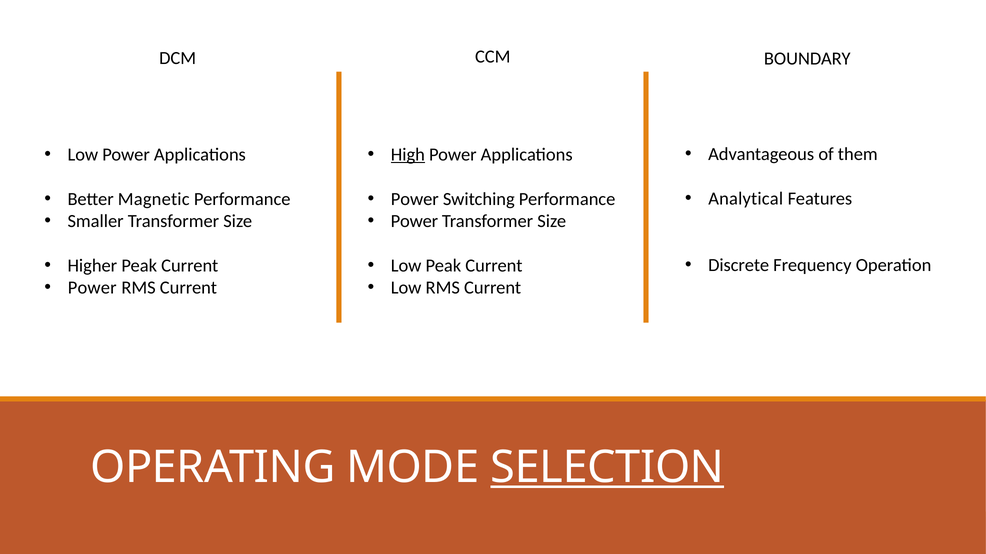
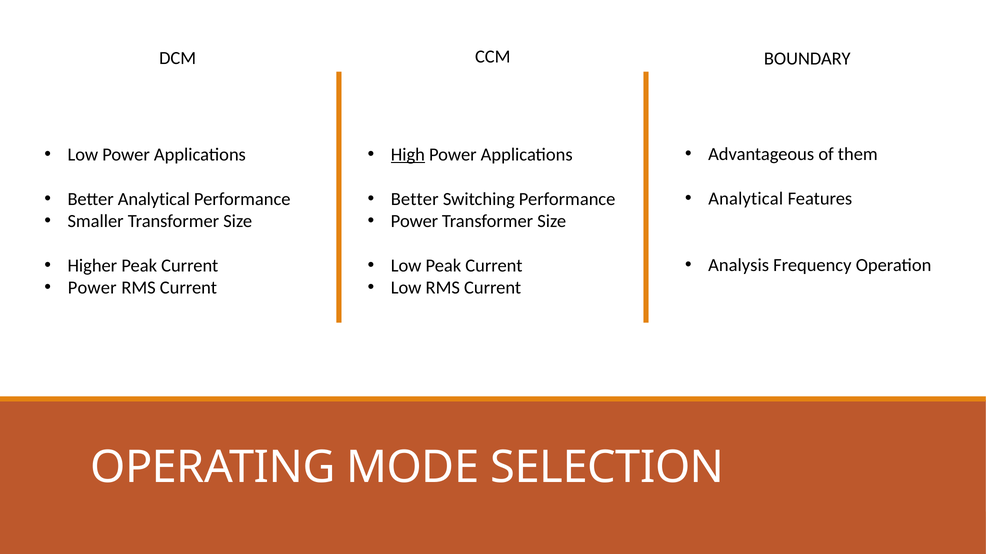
Better Magnetic: Magnetic -> Analytical (154, 199)
Power: Power -> Better (415, 199)
Discrete: Discrete -> Analysis (739, 265)
SELECTION underline: present -> none (607, 468)
